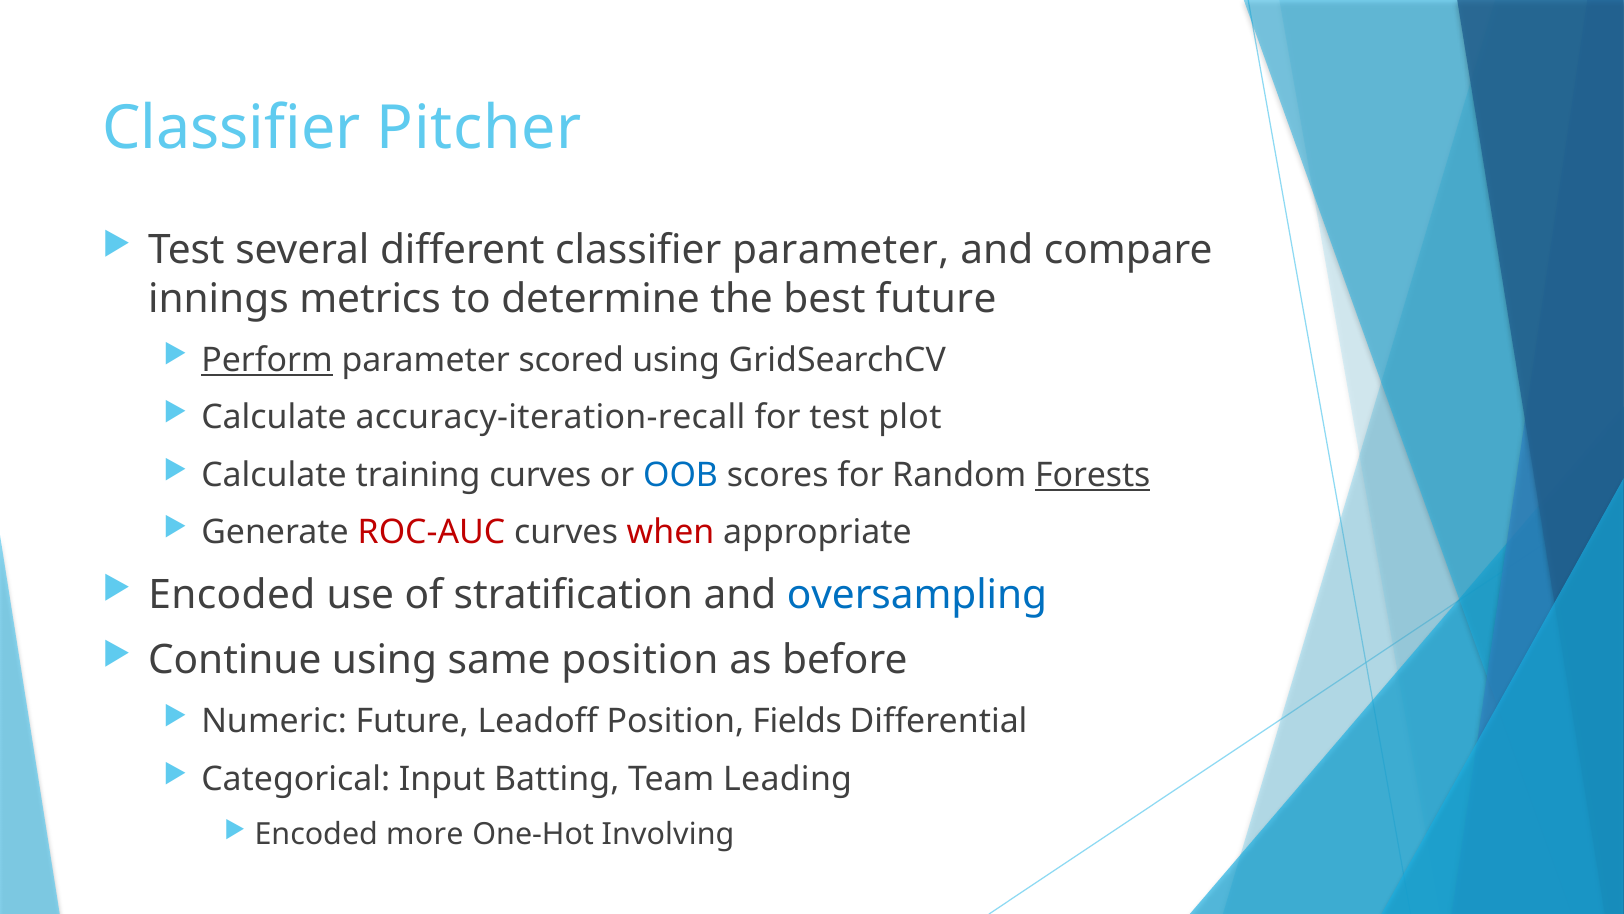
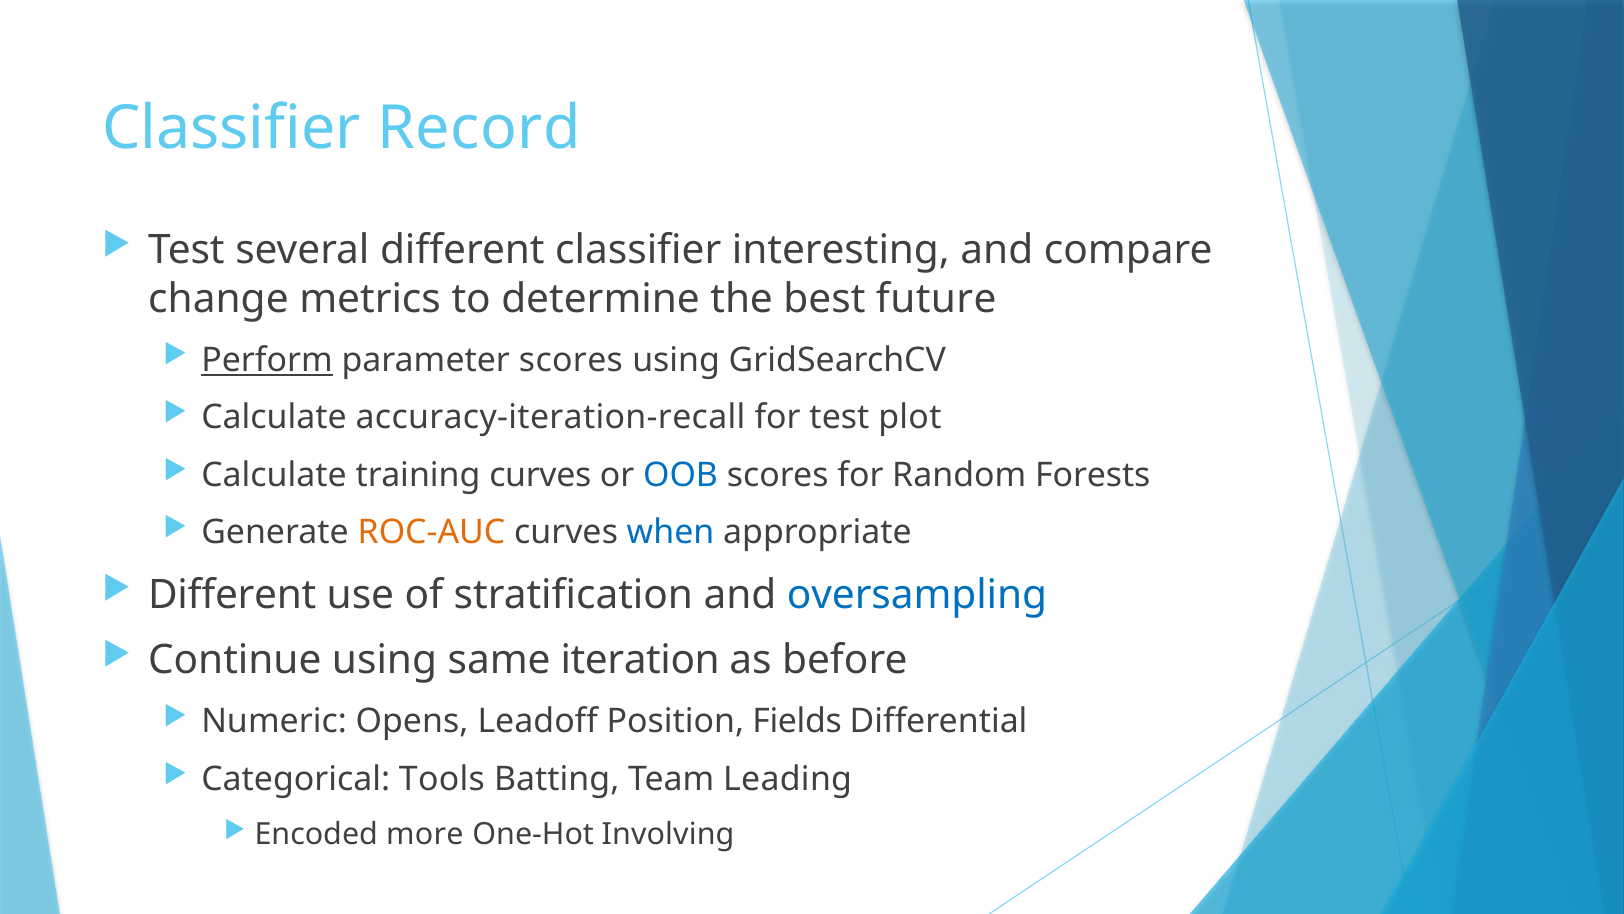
Pitcher: Pitcher -> Record (479, 128)
classifier parameter: parameter -> interesting (841, 250)
innings: innings -> change (218, 299)
parameter scored: scored -> scores (571, 360)
Forests underline: present -> none (1093, 475)
ROC-AUC colour: red -> orange (431, 532)
when colour: red -> blue (671, 532)
Encoded: Encoded -> Different (232, 594)
same position: position -> iteration (640, 660)
Numeric Future: Future -> Opens (412, 721)
Input: Input -> Tools (442, 779)
